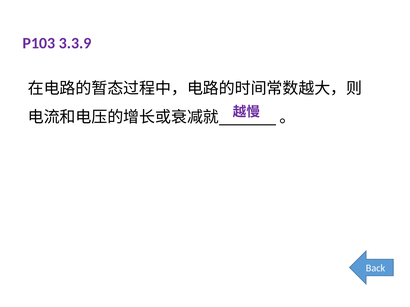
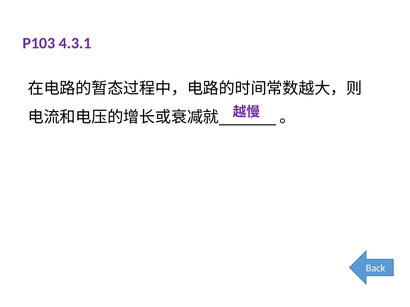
3.3.9: 3.3.9 -> 4.3.1 (75, 43)
